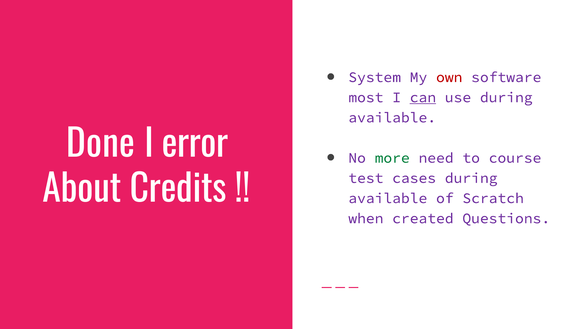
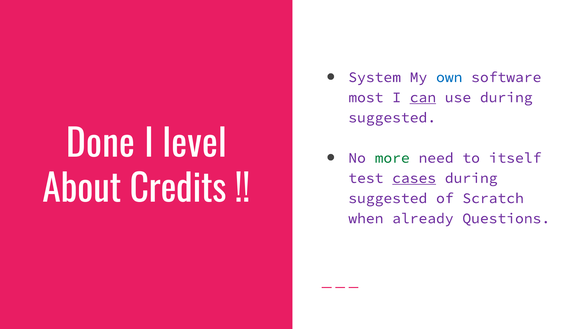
own colour: red -> blue (449, 77)
available: available -> suggested (392, 118)
error: error -> level (195, 145)
course: course -> itself (515, 158)
cases underline: none -> present (414, 178)
available: available -> suggested (388, 198)
created: created -> already (423, 218)
